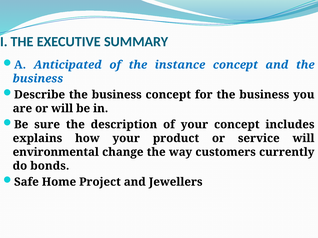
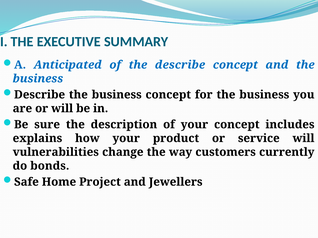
the instance: instance -> describe (180, 65)
environmental: environmental -> vulnerabilities (56, 152)
